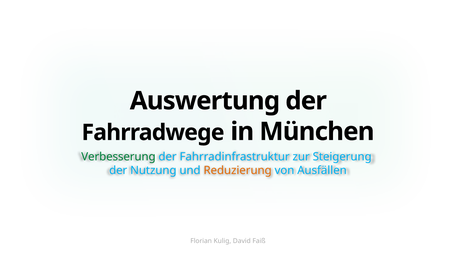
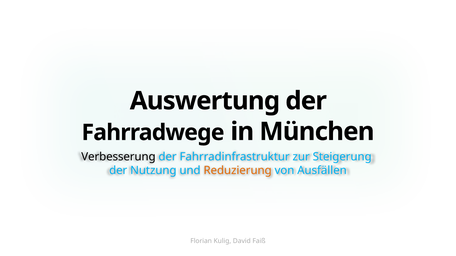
Verbesserung colour: green -> black (118, 157)
